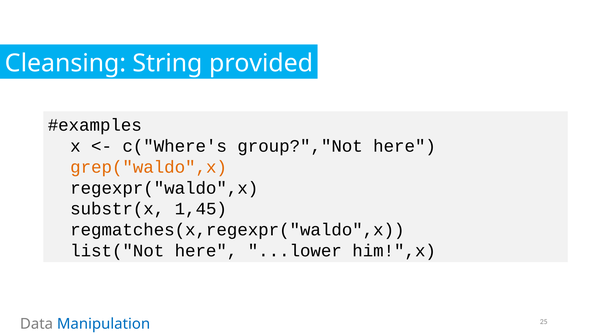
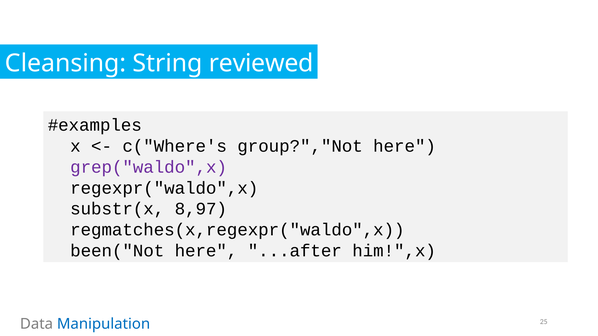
provided: provided -> reviewed (261, 63)
grep("waldo",x colour: orange -> purple (149, 167)
1,45: 1,45 -> 8,97 (201, 209)
list("Not: list("Not -> been("Not (117, 251)
...lower: ...lower -> ...after (295, 251)
